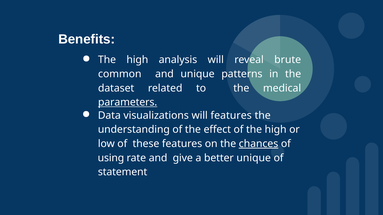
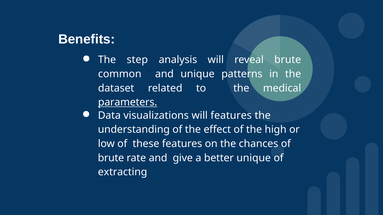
high: high -> step (137, 60)
chances underline: present -> none (259, 144)
using: using -> brute (111, 158)
statement: statement -> extracting (123, 172)
